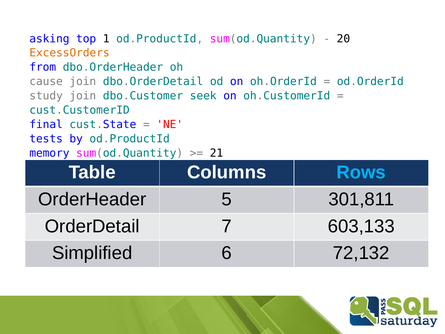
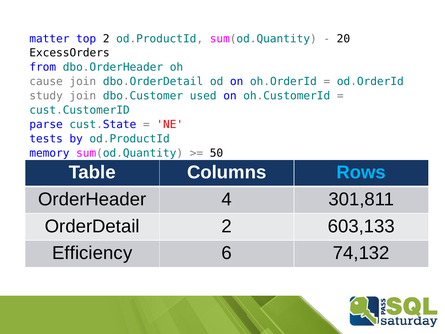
asking: asking -> matter (49, 39)
top 1: 1 -> 2 (106, 39)
ExcessOrders colour: orange -> black (70, 53)
seek: seek -> used (203, 96)
final: final -> parse (46, 124)
21: 21 -> 50 (216, 153)
5: 5 -> 4 (227, 199)
OrderDetail 7: 7 -> 2 (227, 226)
Simplified: Simplified -> Efficiency (92, 253)
72,132: 72,132 -> 74,132 (361, 253)
